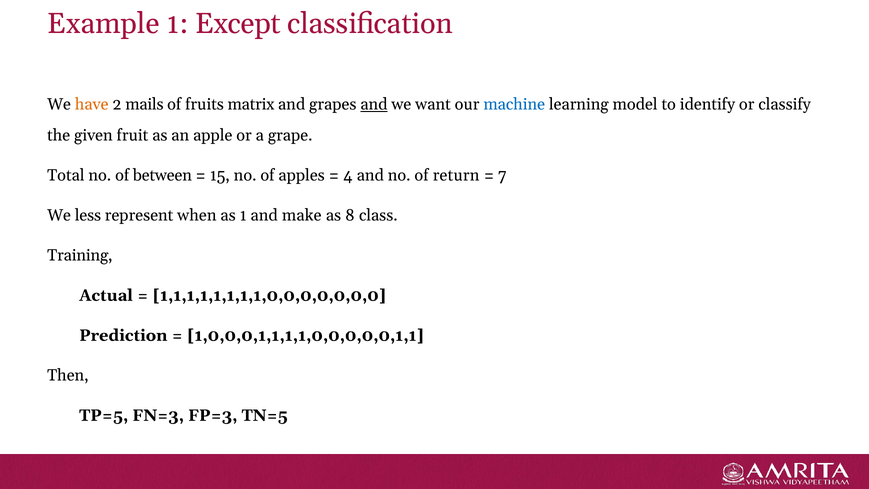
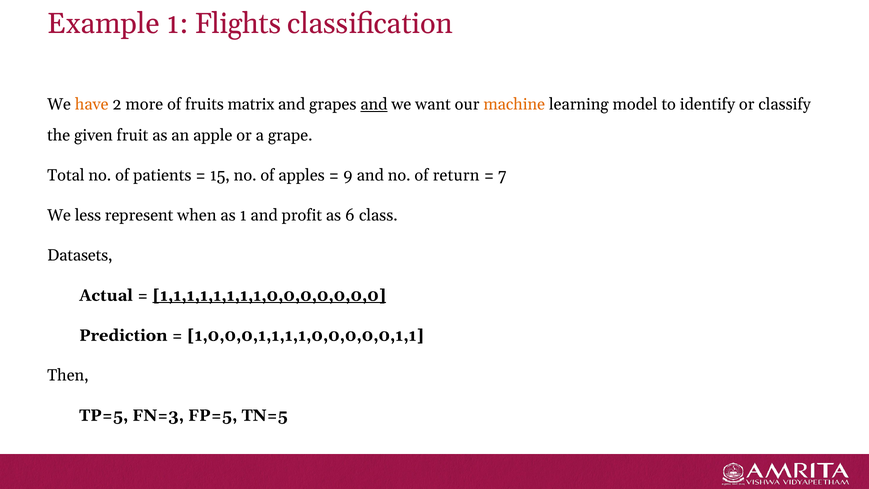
Except: Except -> Flights (238, 24)
mails: mails -> more (144, 104)
machine colour: blue -> orange (514, 104)
between: between -> patients (162, 175)
4: 4 -> 9 (348, 175)
make: make -> profit (302, 215)
8: 8 -> 6 (350, 215)
Training: Training -> Datasets (80, 255)
1,1,1,1,1,1,1,1,0,0,0,0,0,0,0 underline: none -> present (269, 295)
FP=3: FP=3 -> FP=5 (213, 415)
